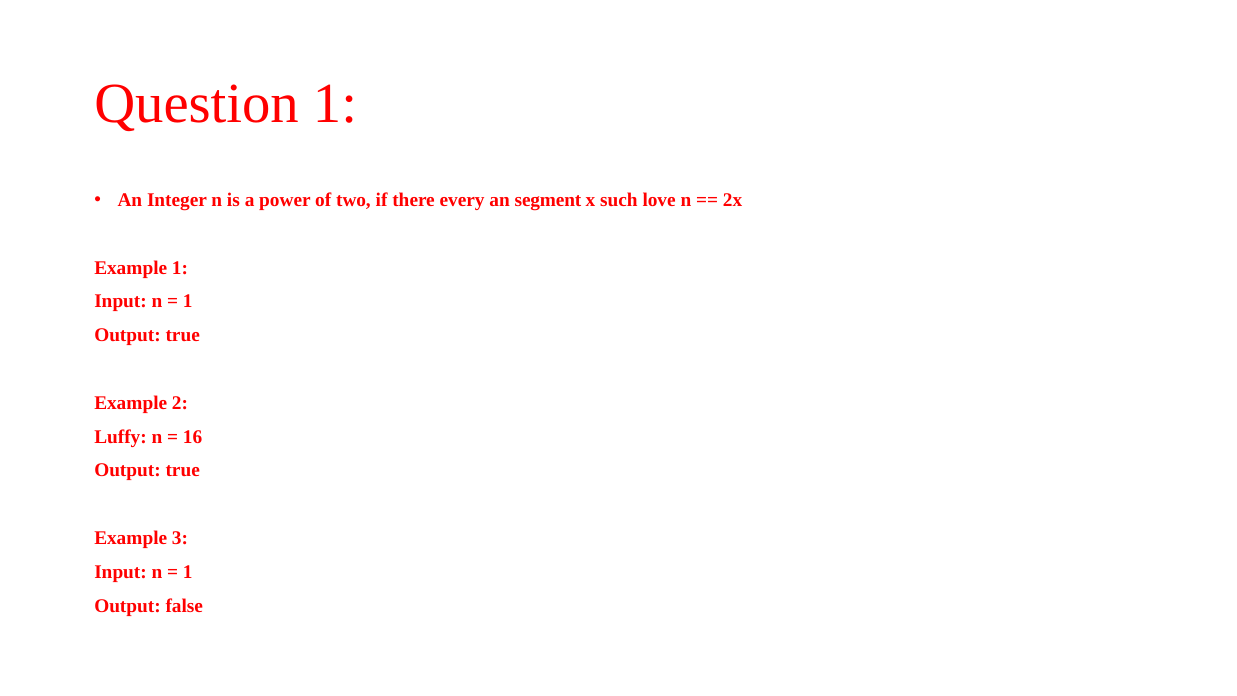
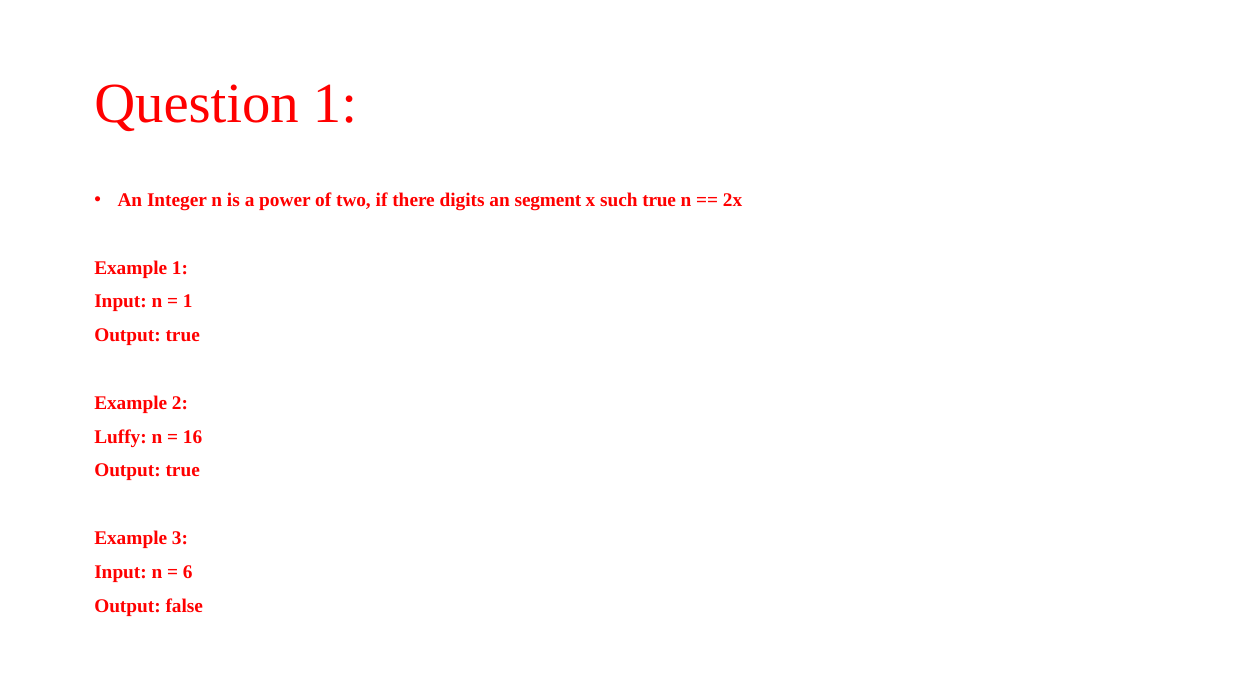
every: every -> digits (462, 200)
such love: love -> true (659, 200)
1: 1 -> 6 (188, 572)
